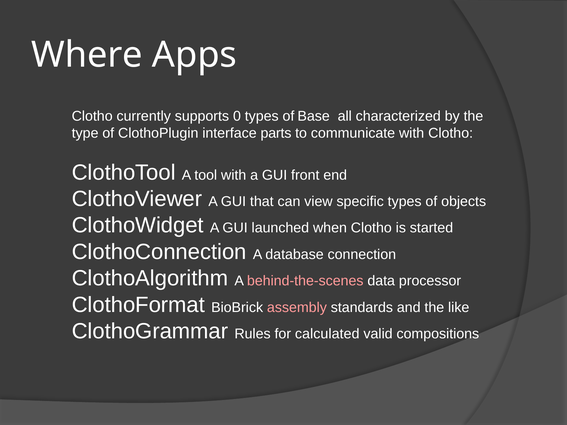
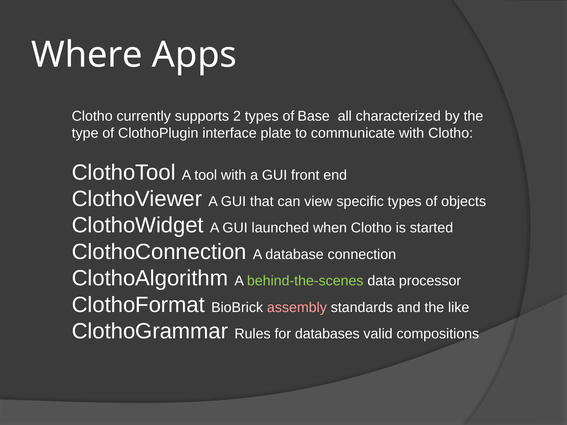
0: 0 -> 2 (237, 116)
parts: parts -> plate (276, 133)
behind-the-scenes colour: pink -> light green (305, 281)
calculated: calculated -> databases (327, 334)
